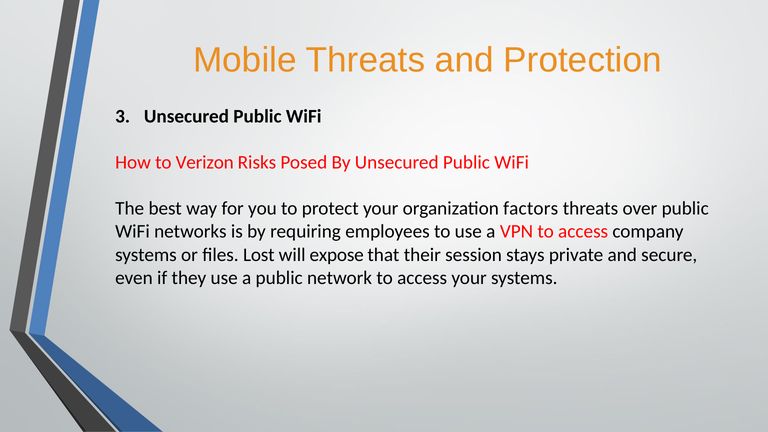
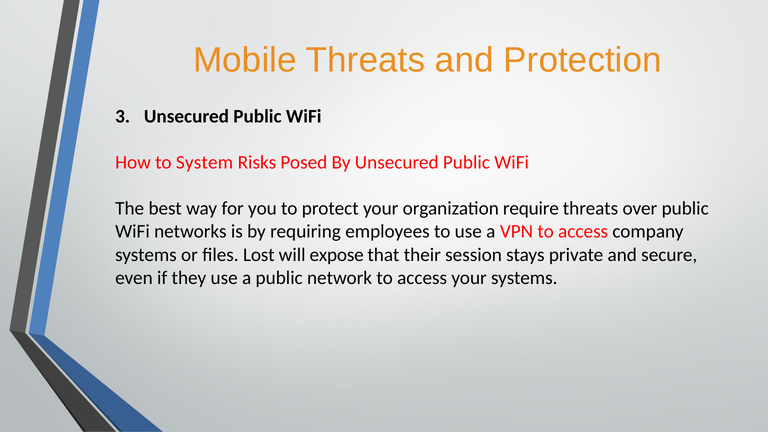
Verizon: Verizon -> System (205, 163)
factors: factors -> require (531, 209)
